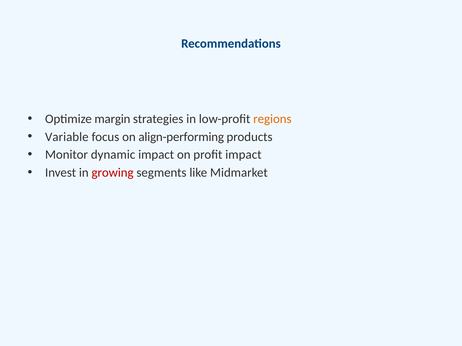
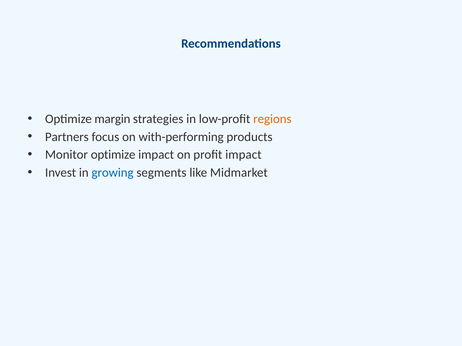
Variable: Variable -> Partners (67, 137)
align-performing: align-performing -> with-performing (181, 137)
Monitor dynamic: dynamic -> optimize (113, 155)
growing colour: red -> blue (113, 173)
